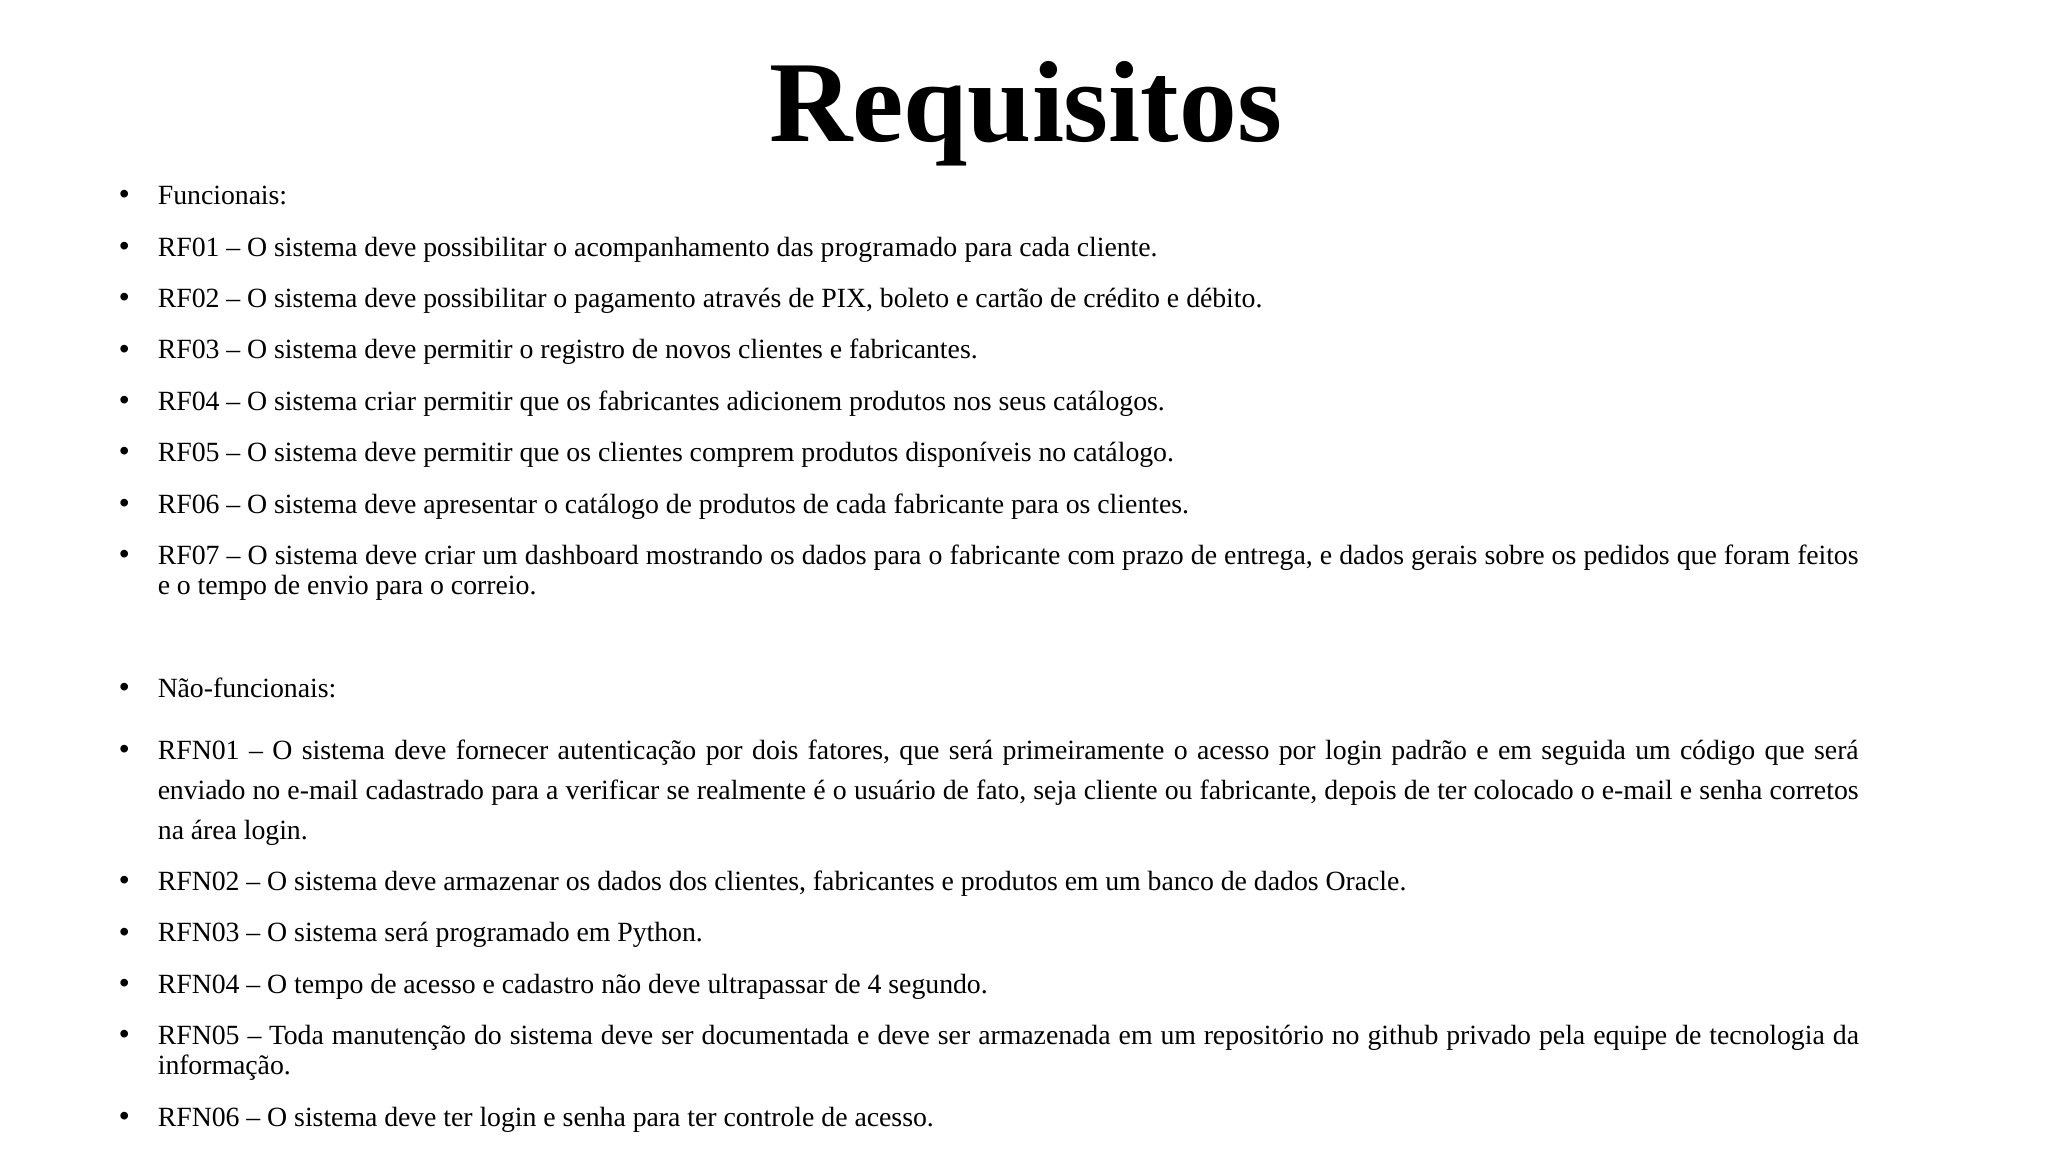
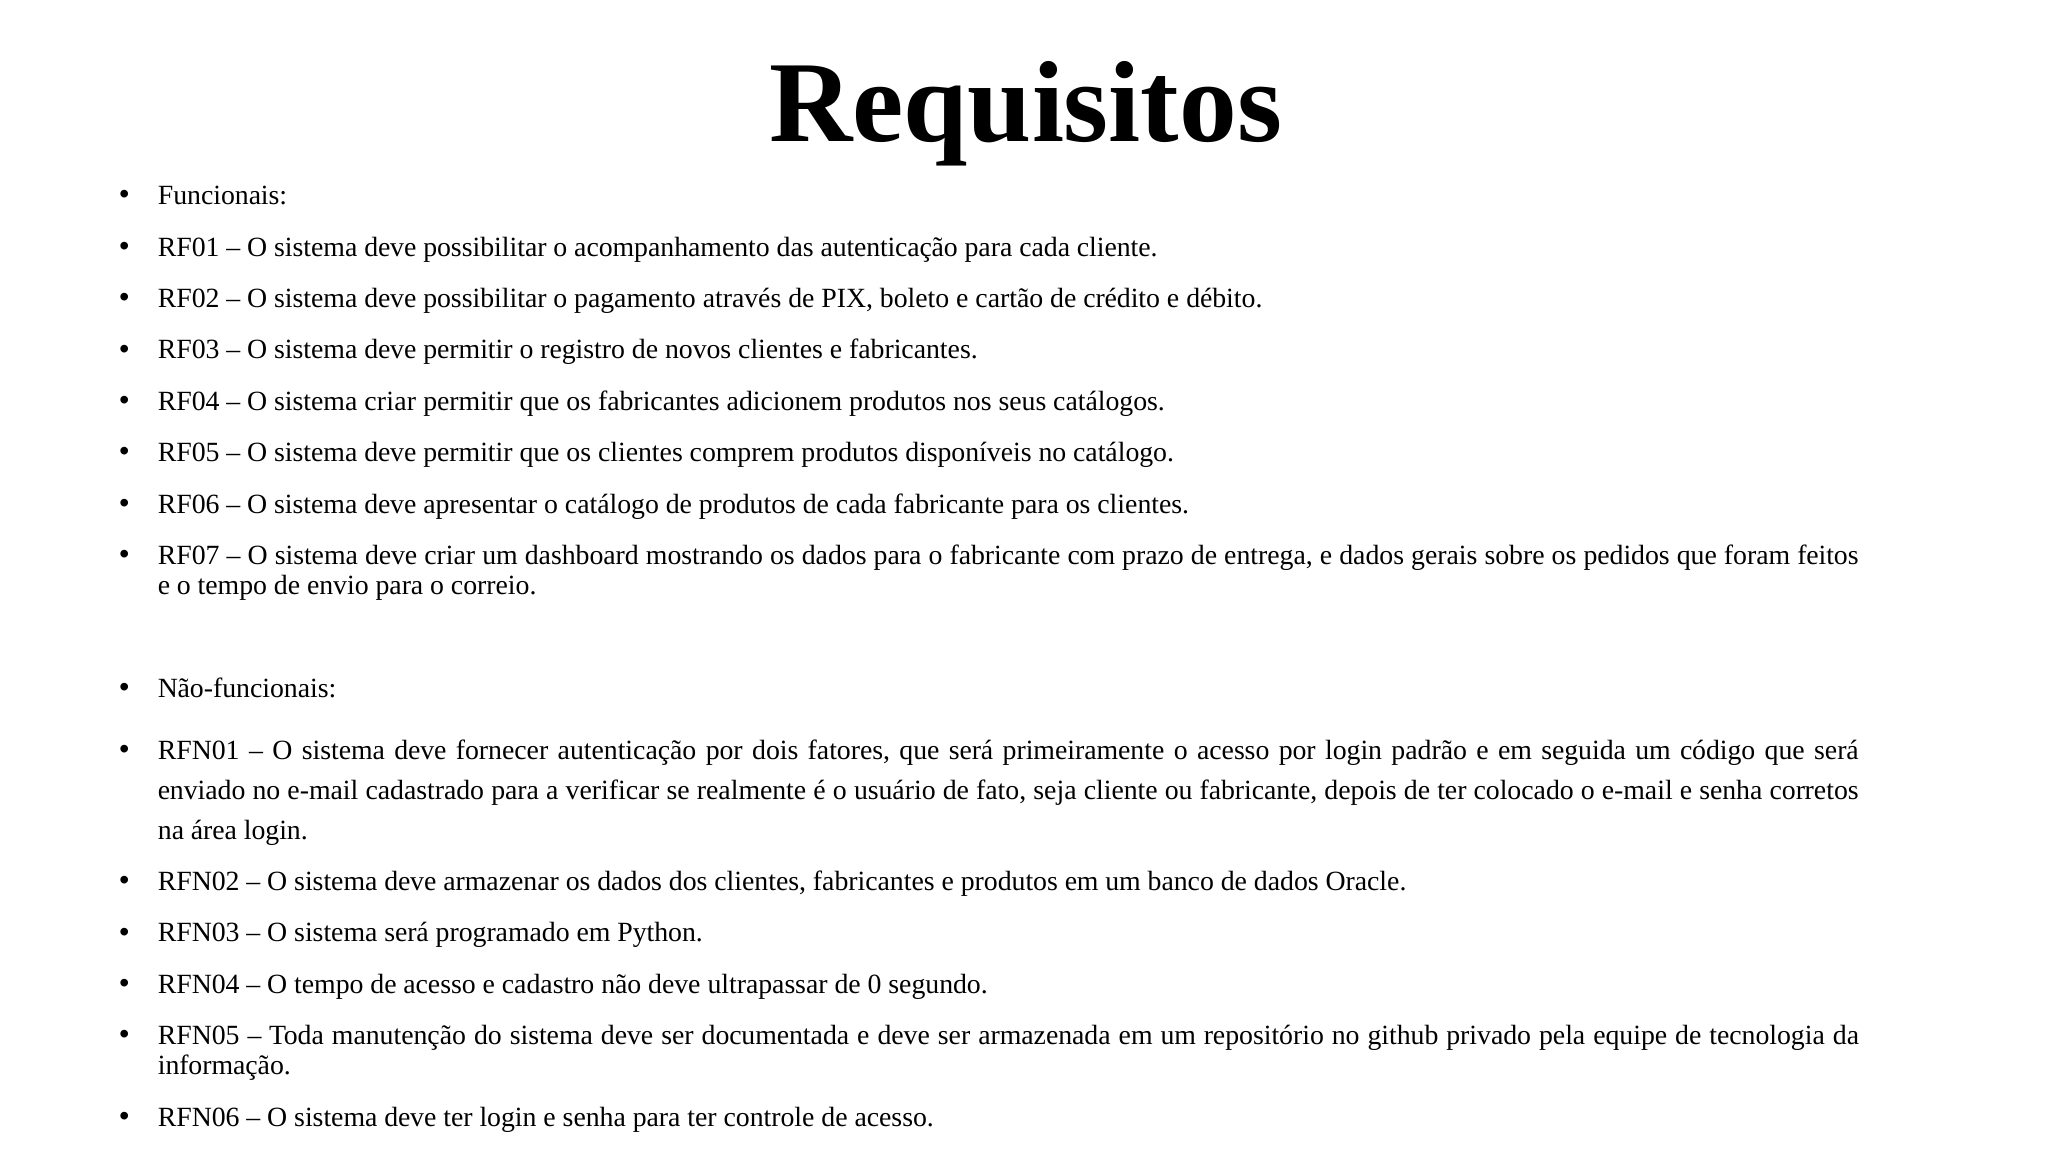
das programado: programado -> autenticação (889, 247)
4: 4 -> 0 (875, 984)
